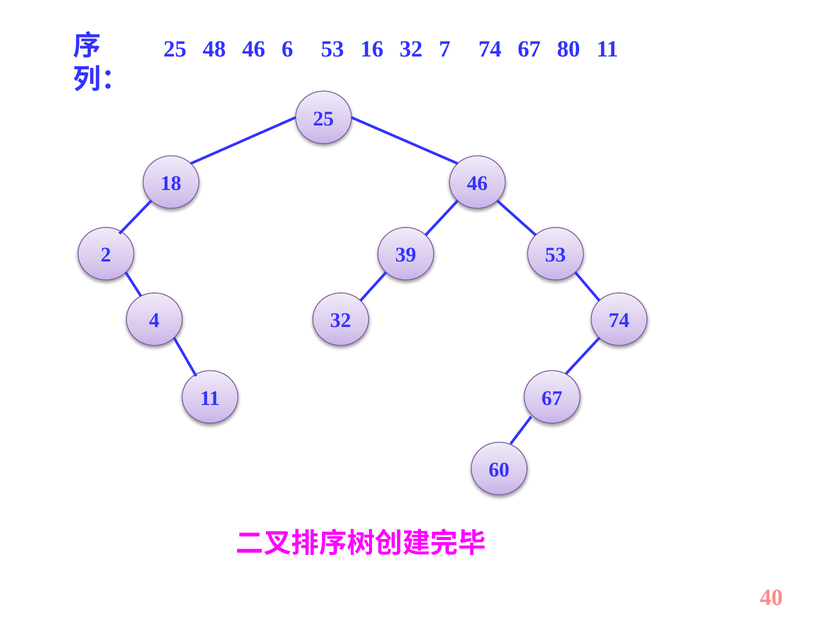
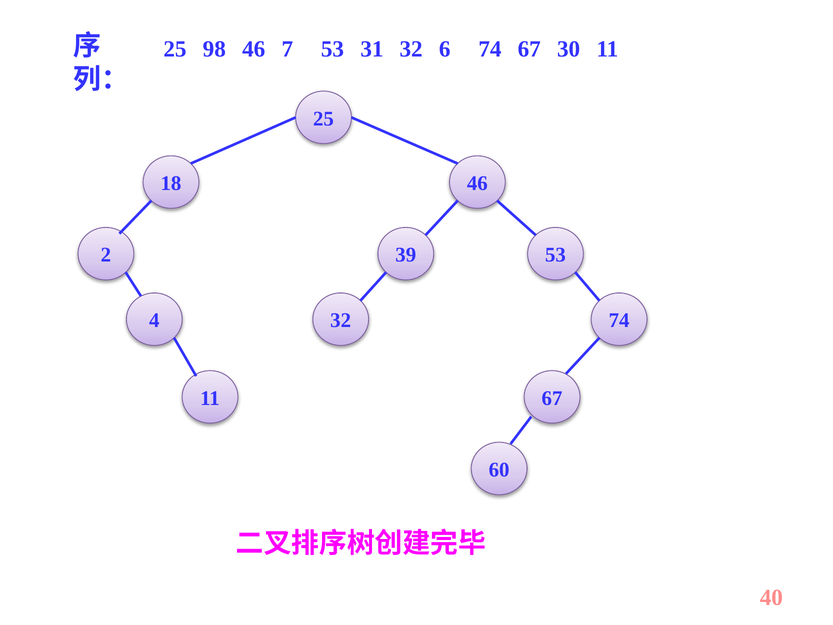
48: 48 -> 98 (214, 49)
6: 6 -> 7 (287, 49)
16: 16 -> 31 (372, 49)
7: 7 -> 6 (445, 49)
80: 80 -> 30 (569, 49)
